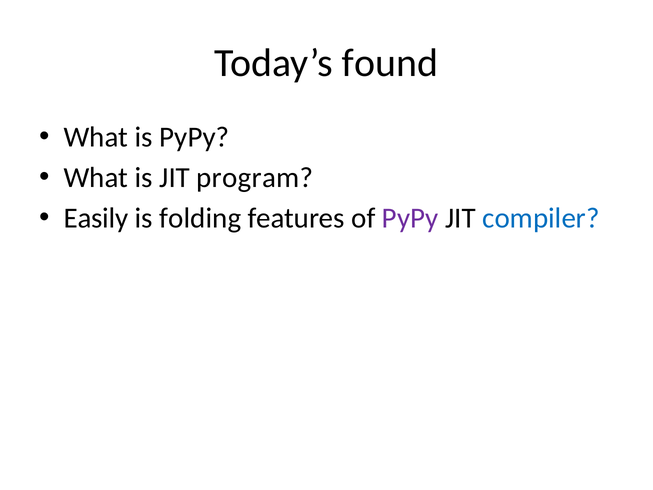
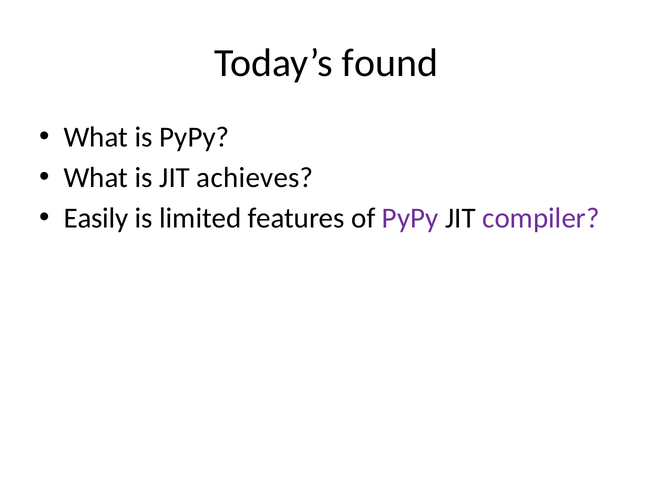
program: program -> achieves (255, 178)
folding: folding -> limited (200, 218)
compiler colour: blue -> purple (541, 218)
